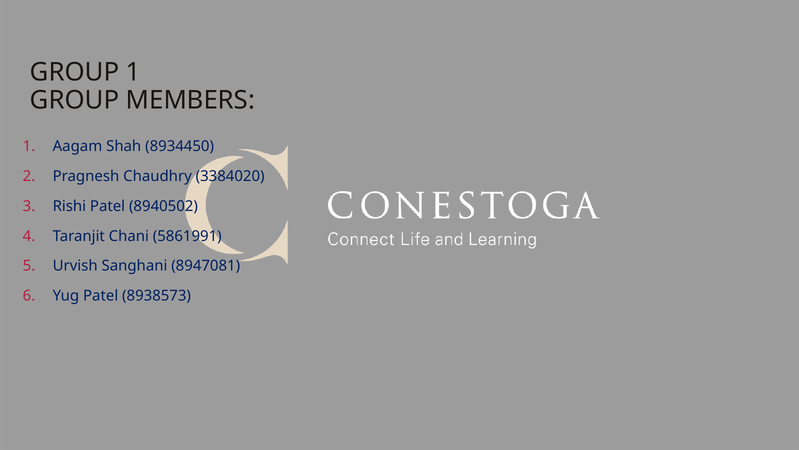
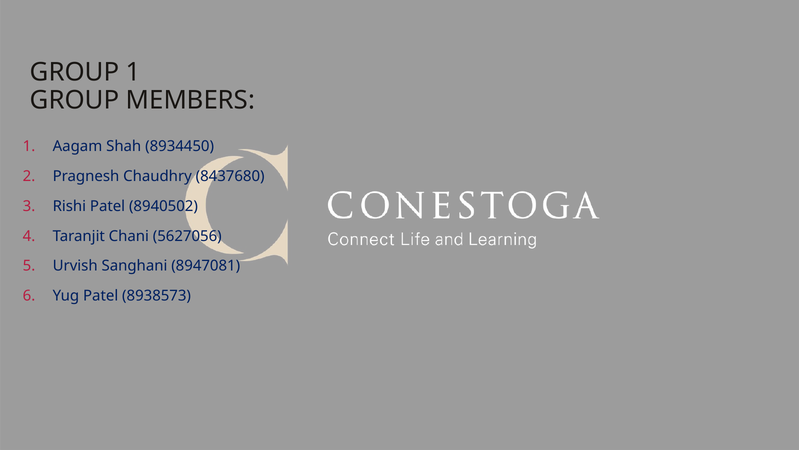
3384020: 3384020 -> 8437680 (230, 176)
5861991: 5861991 -> 5627056 (187, 236)
